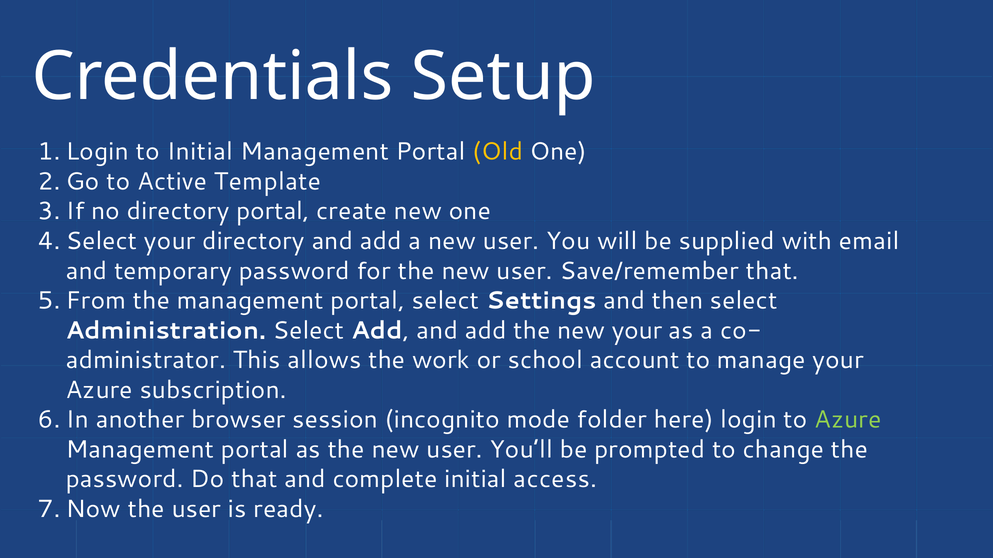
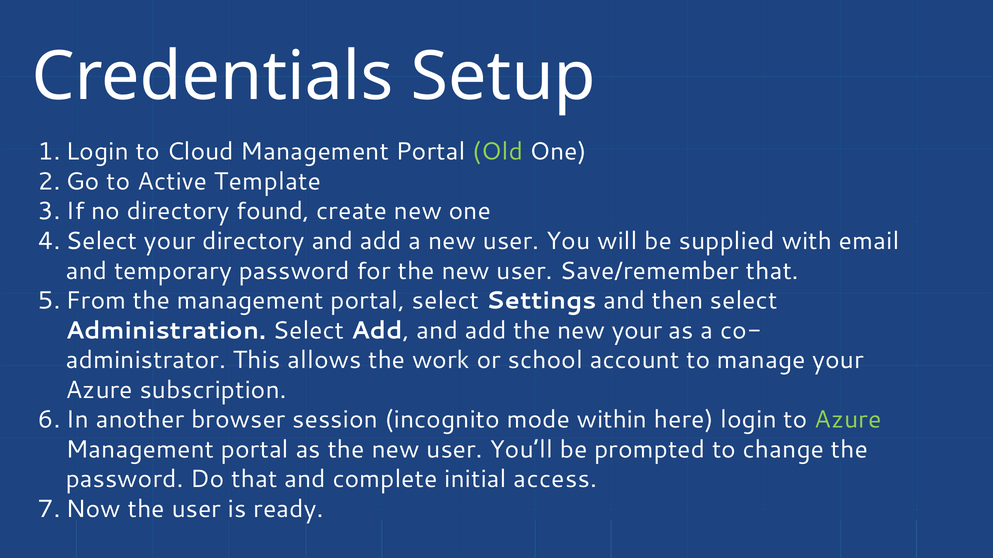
to Initial: Initial -> Cloud (200, 152)
Old colour: yellow -> light green (498, 152)
directory portal: portal -> found (273, 212)
folder: folder -> within (612, 420)
